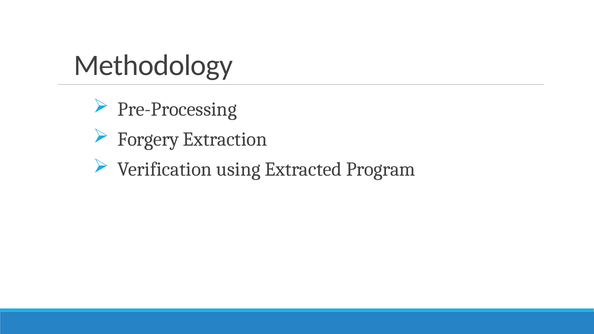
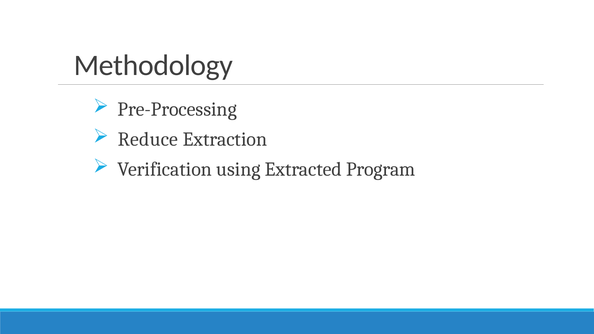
Forgery: Forgery -> Reduce (148, 139)
